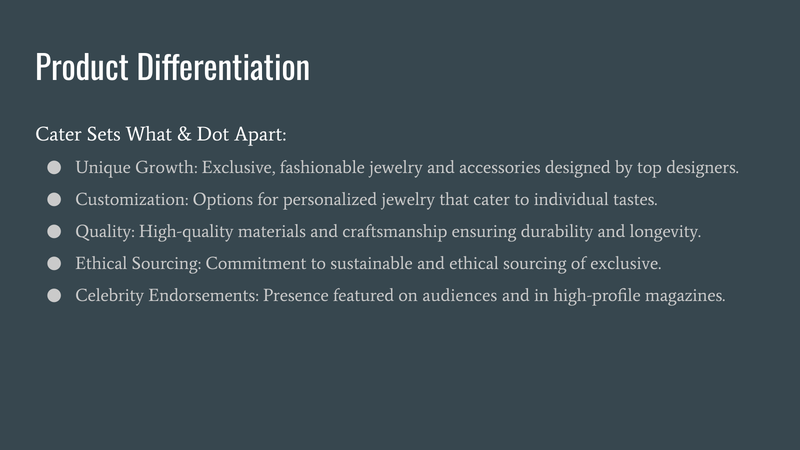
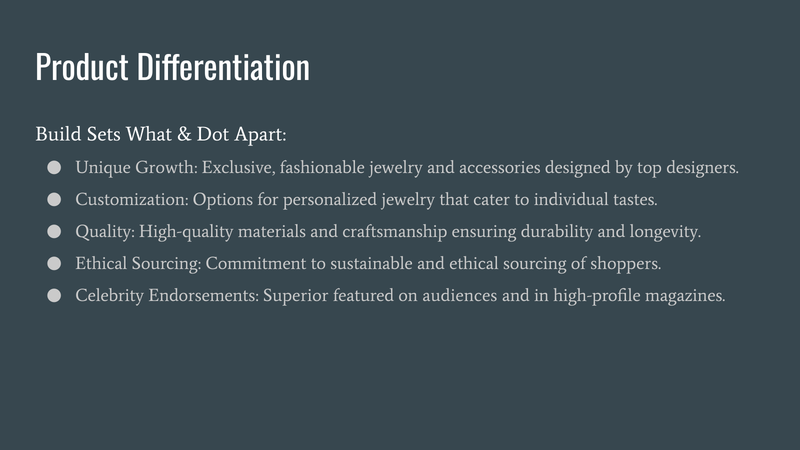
Cater: Cater -> Build (58, 134)
of exclusive: exclusive -> shoppers (626, 263)
Presence: Presence -> Superior (296, 295)
